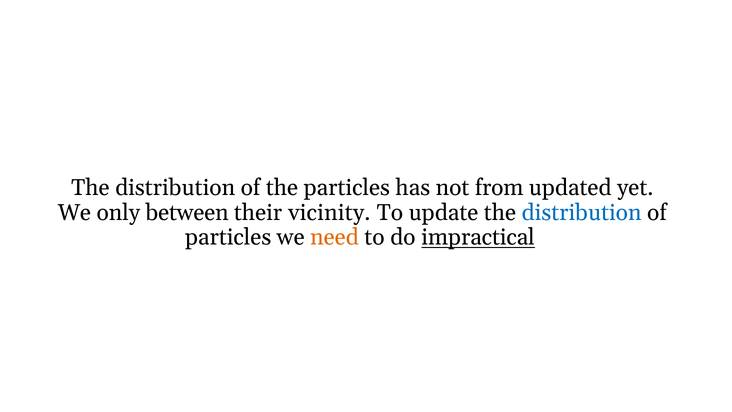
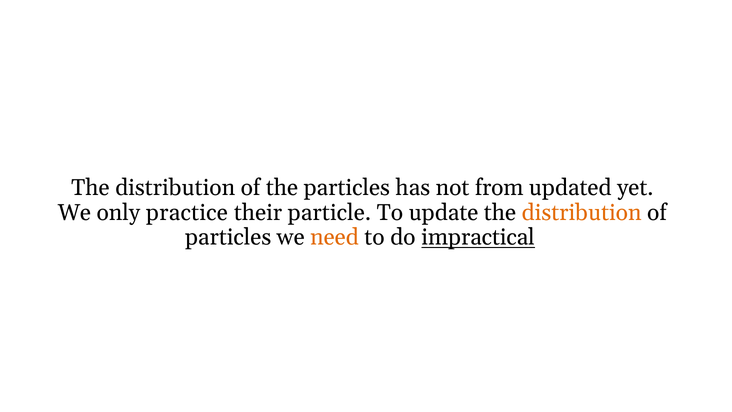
between: between -> practice (187, 212)
vicinity: vicinity -> particle (329, 212)
distribution colour: blue -> orange (582, 212)
